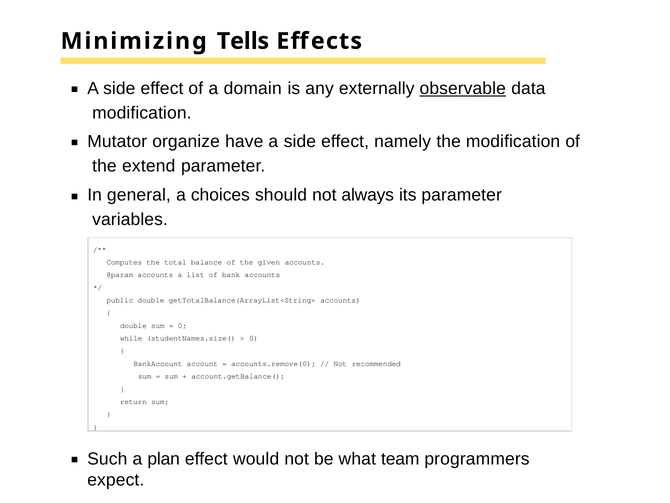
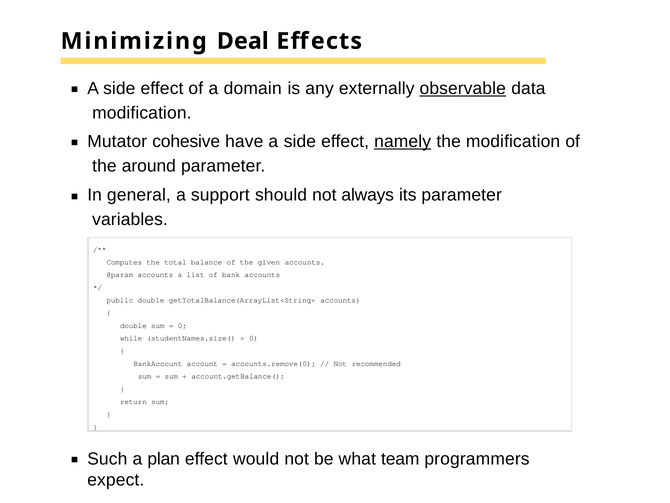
Tells: Tells -> Deal (243, 41)
organize: organize -> cohesive (186, 141)
namely underline: none -> present (403, 141)
extend: extend -> around (149, 166)
choices: choices -> support (220, 195)
